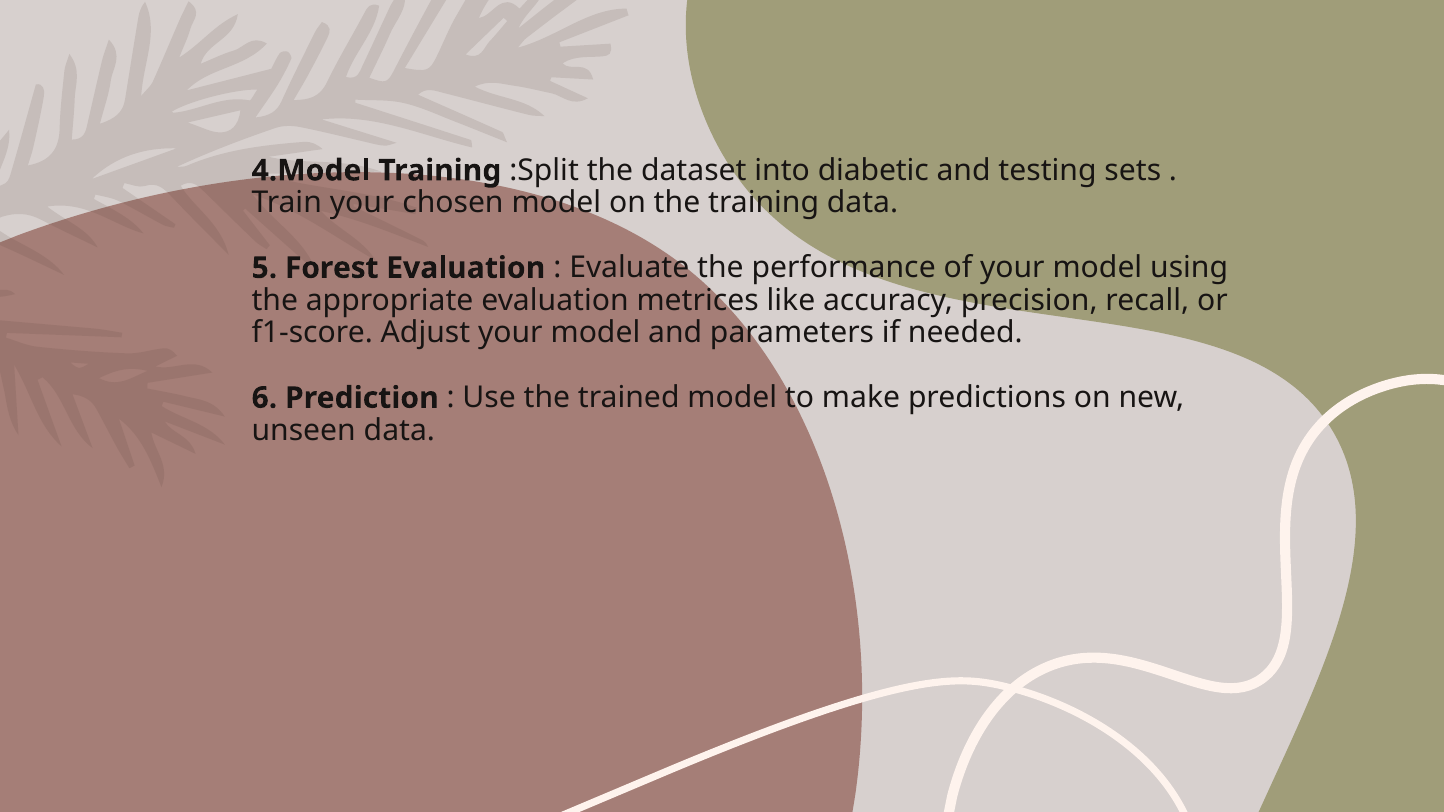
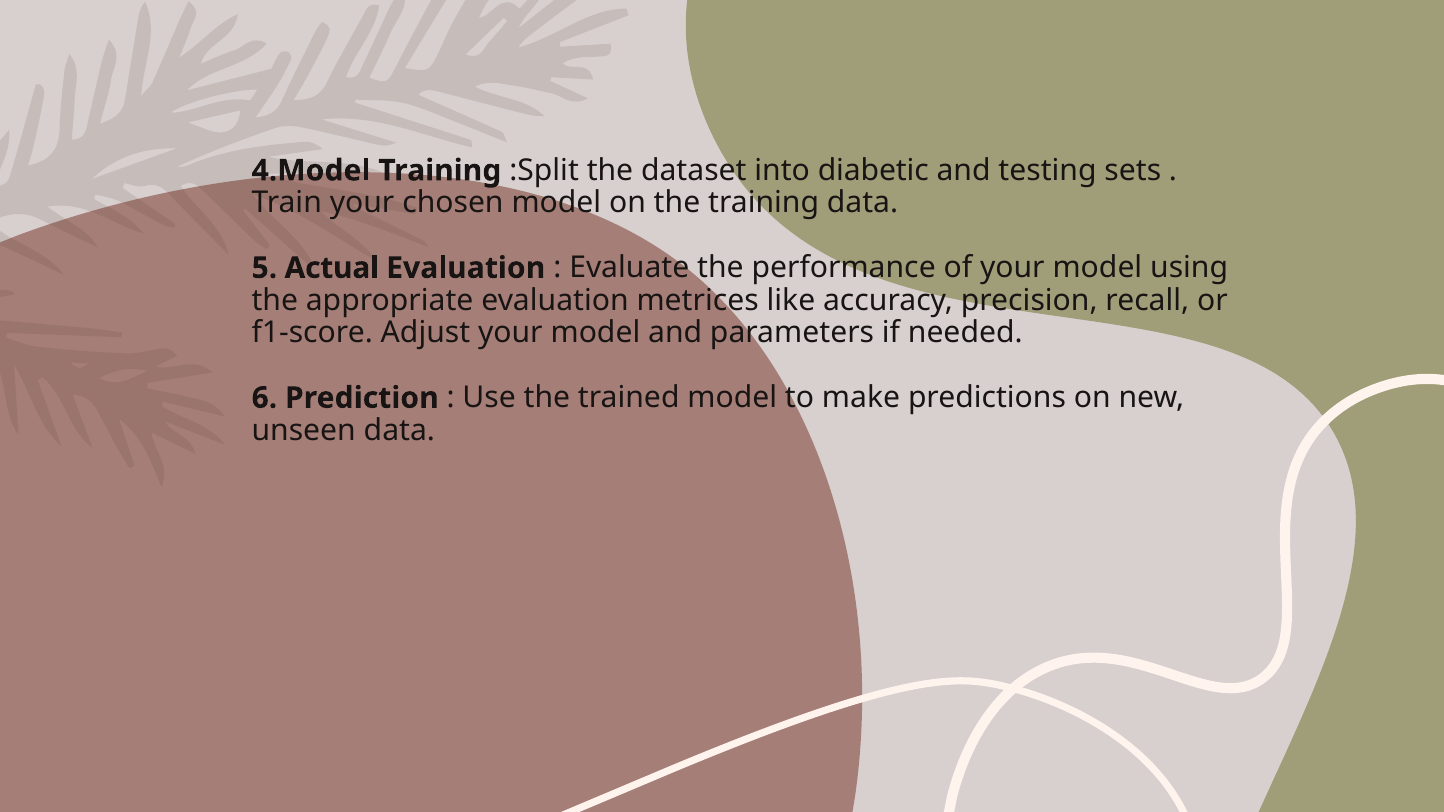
Forest: Forest -> Actual (332, 268)
